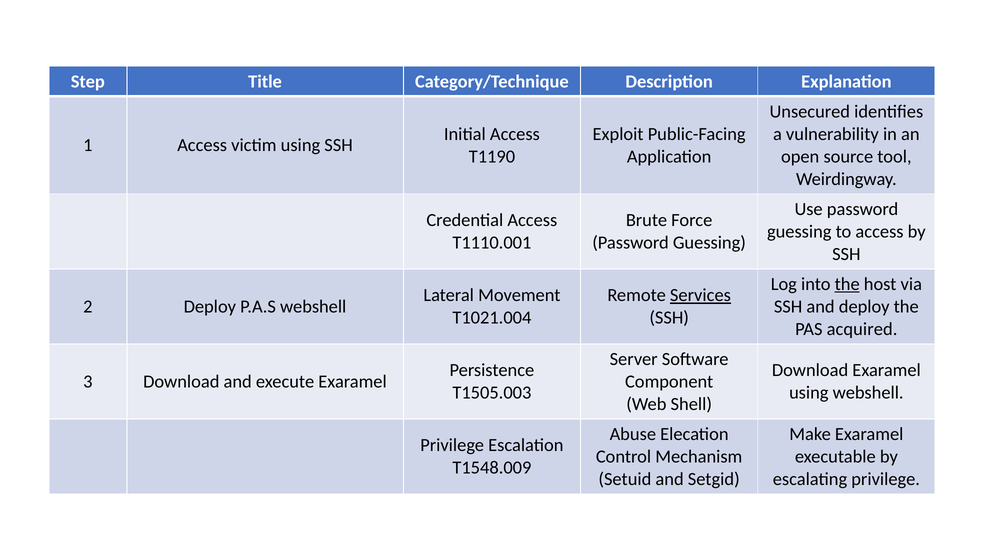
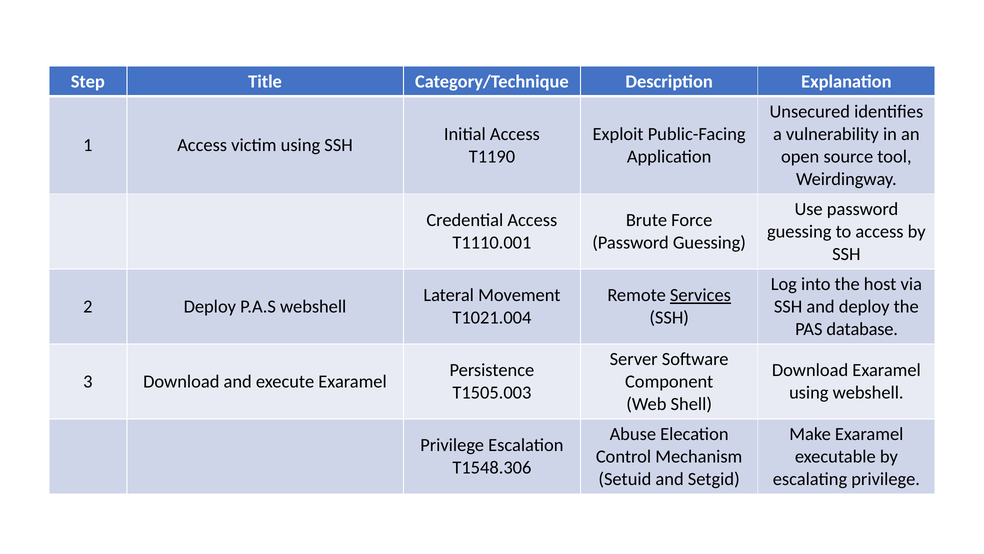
the underline: present -> none (847, 284)
acquired: acquired -> database (862, 329)
T1548.009: T1548.009 -> T1548.306 (492, 467)
